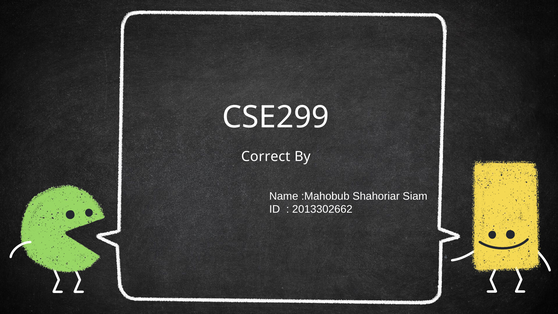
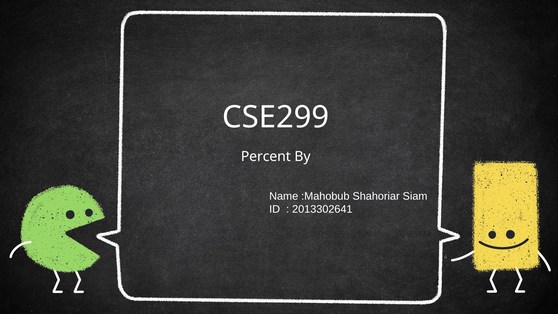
Correct: Correct -> Percent (266, 157)
2013302662: 2013302662 -> 2013302641 (322, 209)
